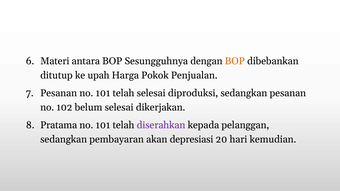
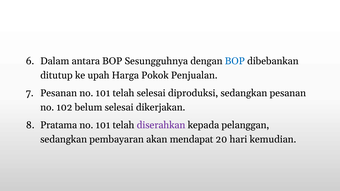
Materi: Materi -> Dalam (55, 61)
BOP colour: orange -> blue (235, 61)
depresiasi: depresiasi -> mendapat (191, 139)
